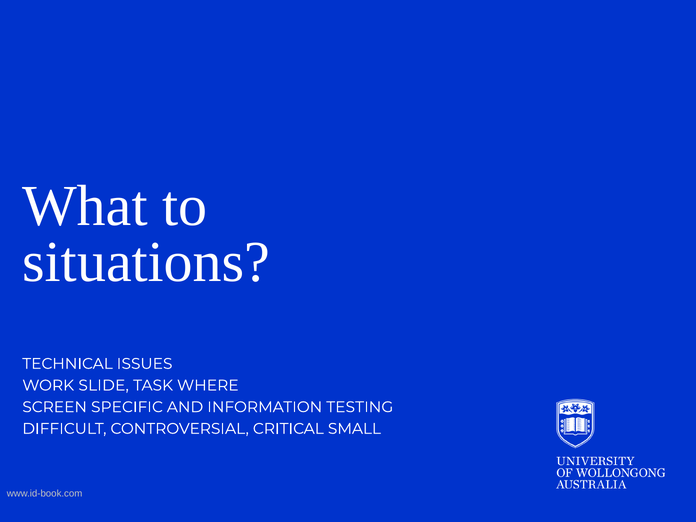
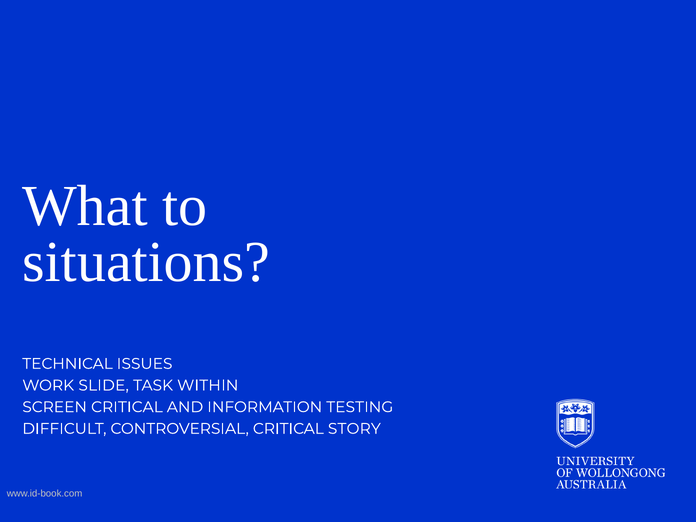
WHERE: WHERE -> WITHIN (208, 385)
SCREEN SPECIFIC: SPECIFIC -> CRITICAL (127, 407)
SMALL: SMALL -> STORY (354, 429)
